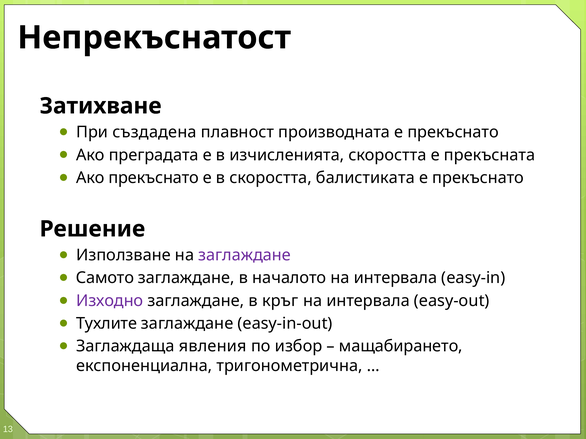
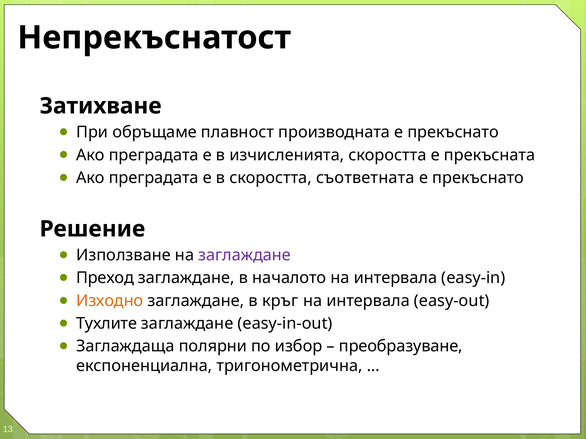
създадена: създадена -> обръщаме (155, 132)
прекъснато: прекъснато -> преградата (154, 178)
балистиката: балистиката -> съответната (365, 178)
Самото: Самото -> Преход (105, 278)
Изходно colour: purple -> orange (110, 301)
явления: явления -> полярни (213, 347)
мащабирането: мащабирането -> преобразуване (401, 347)
